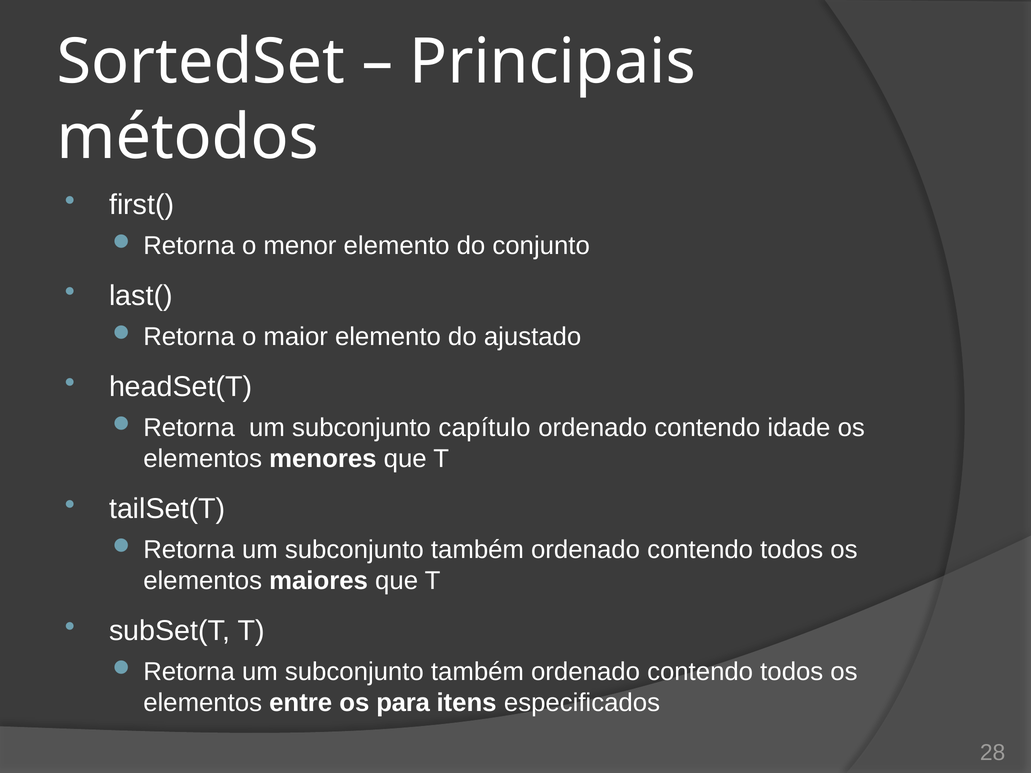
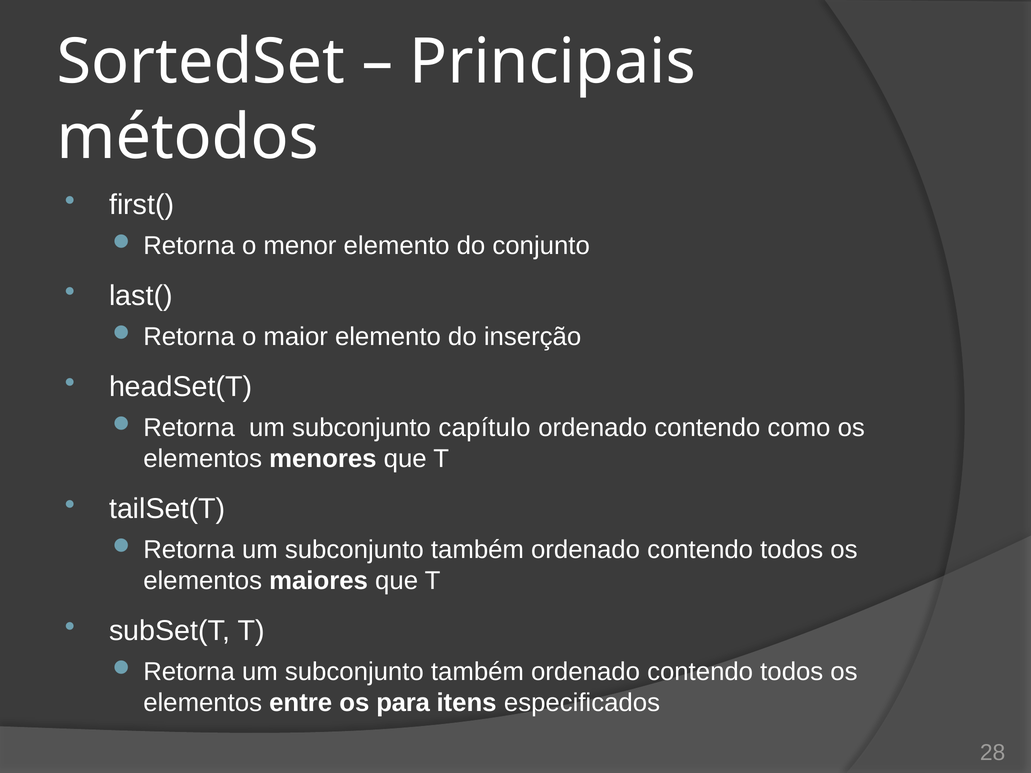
ajustado: ajustado -> inserção (533, 337)
idade: idade -> como (799, 428)
